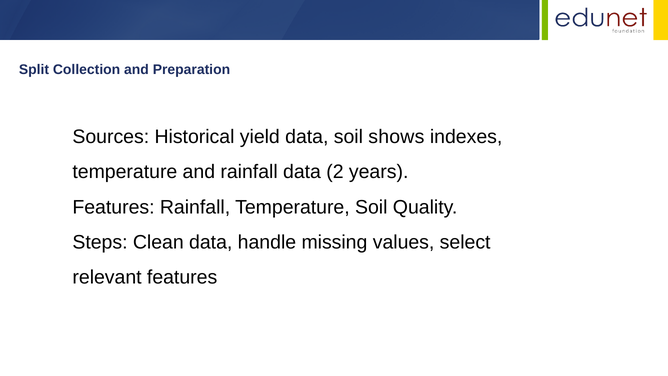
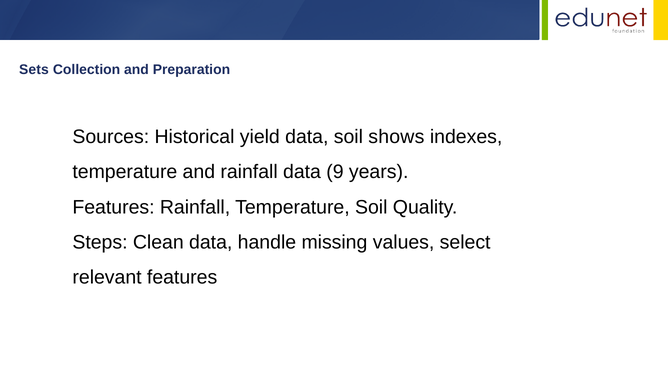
Split: Split -> Sets (34, 70)
2: 2 -> 9 (335, 172)
